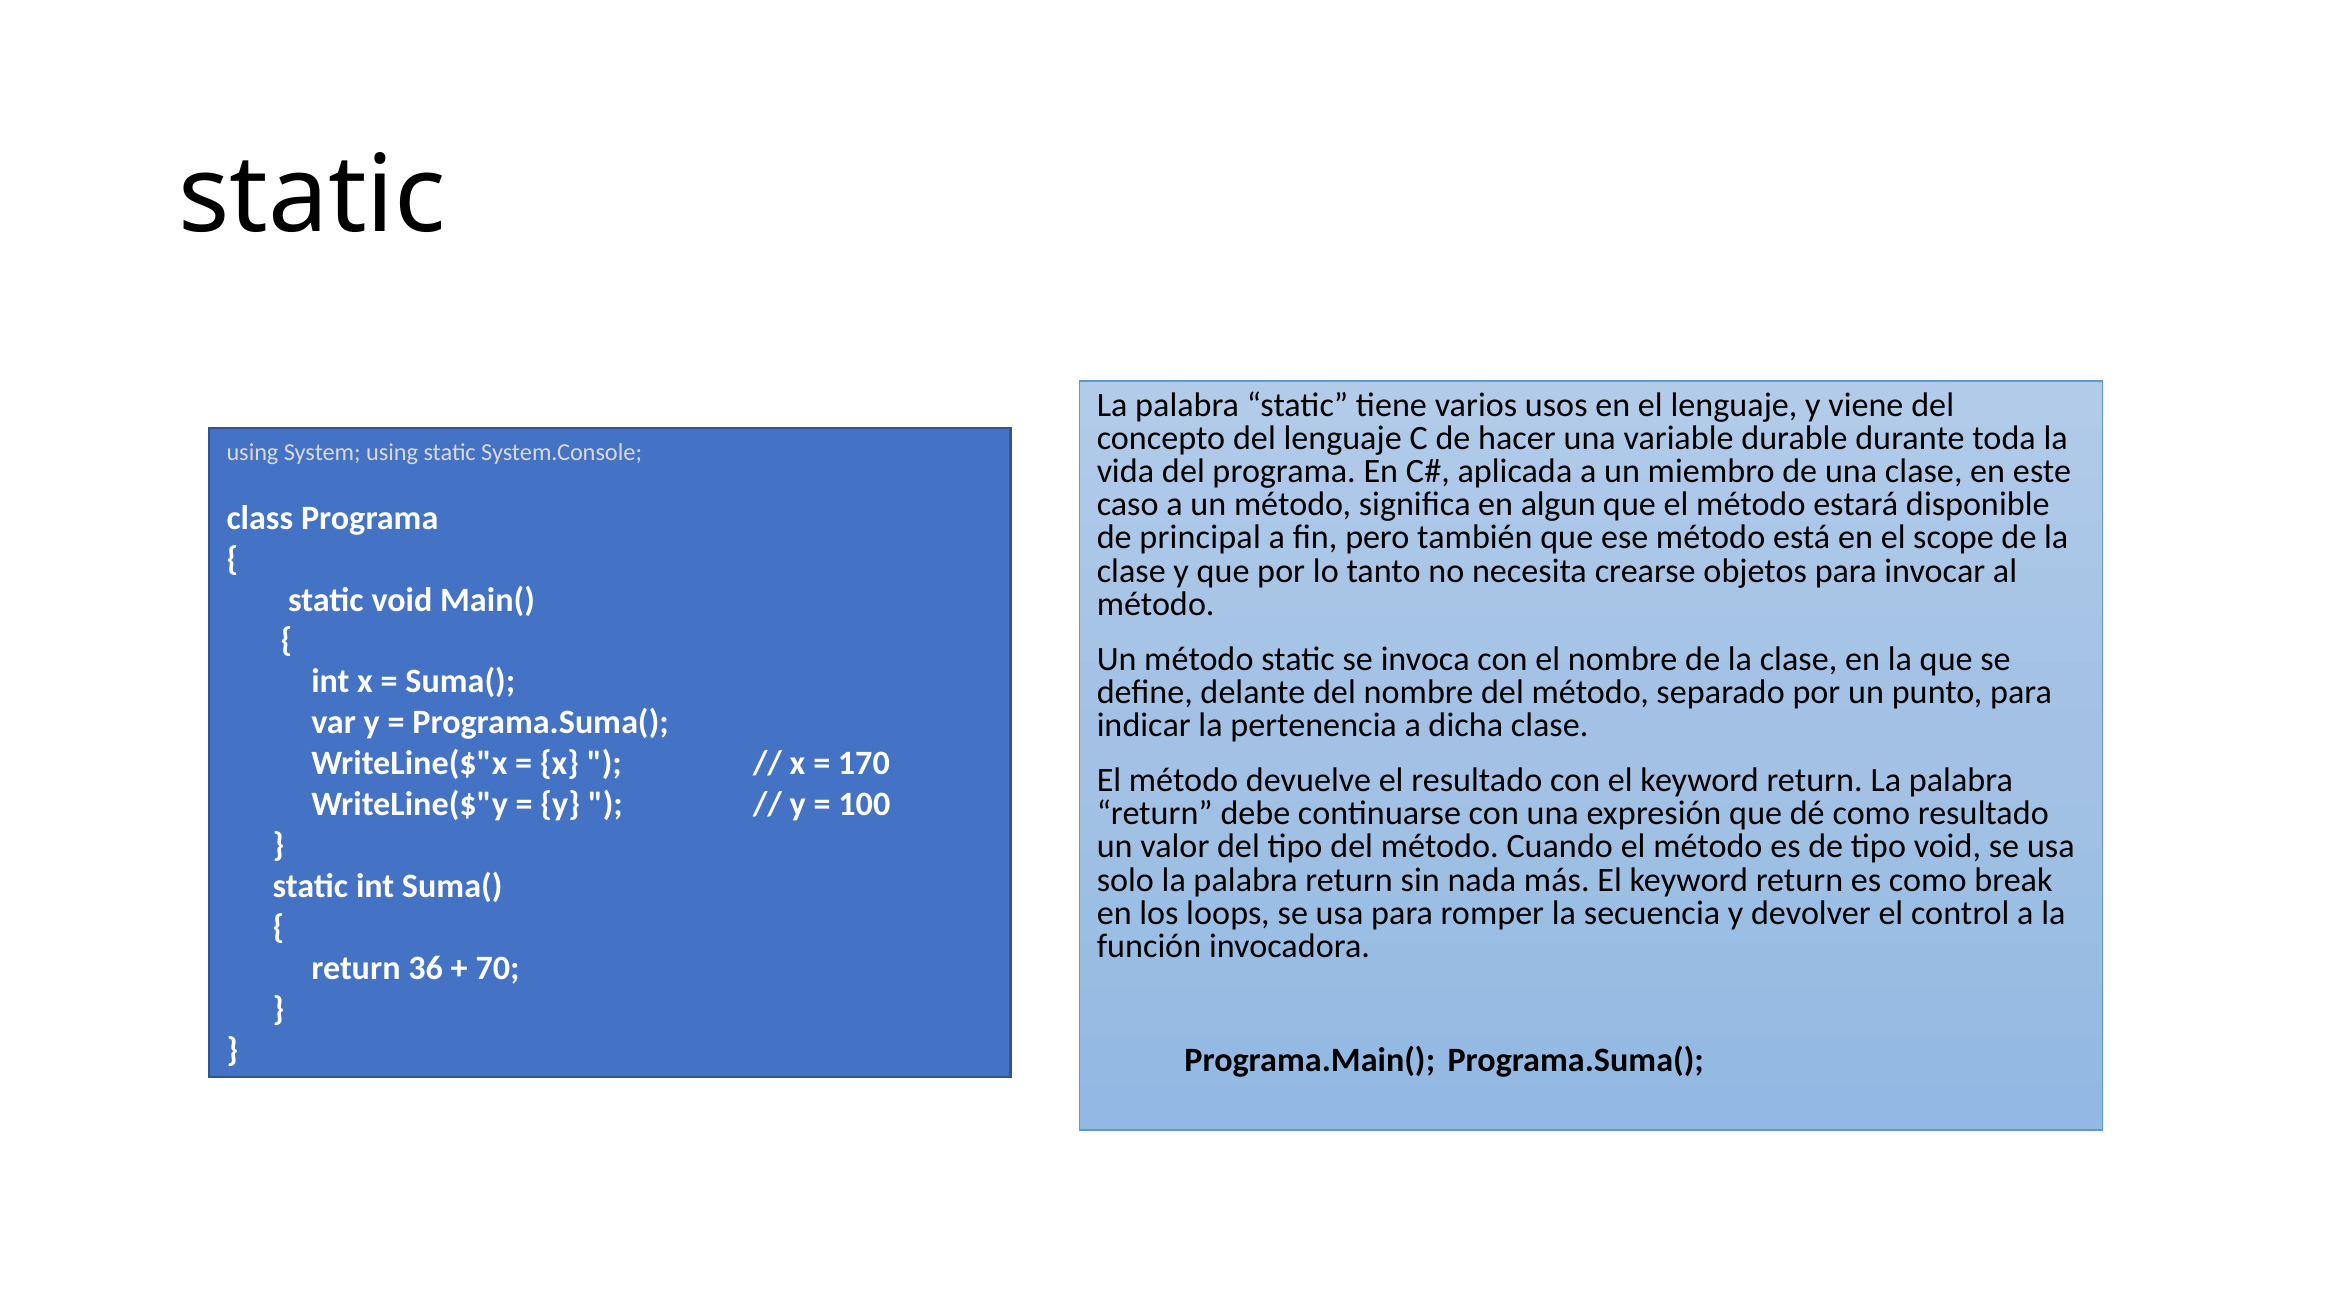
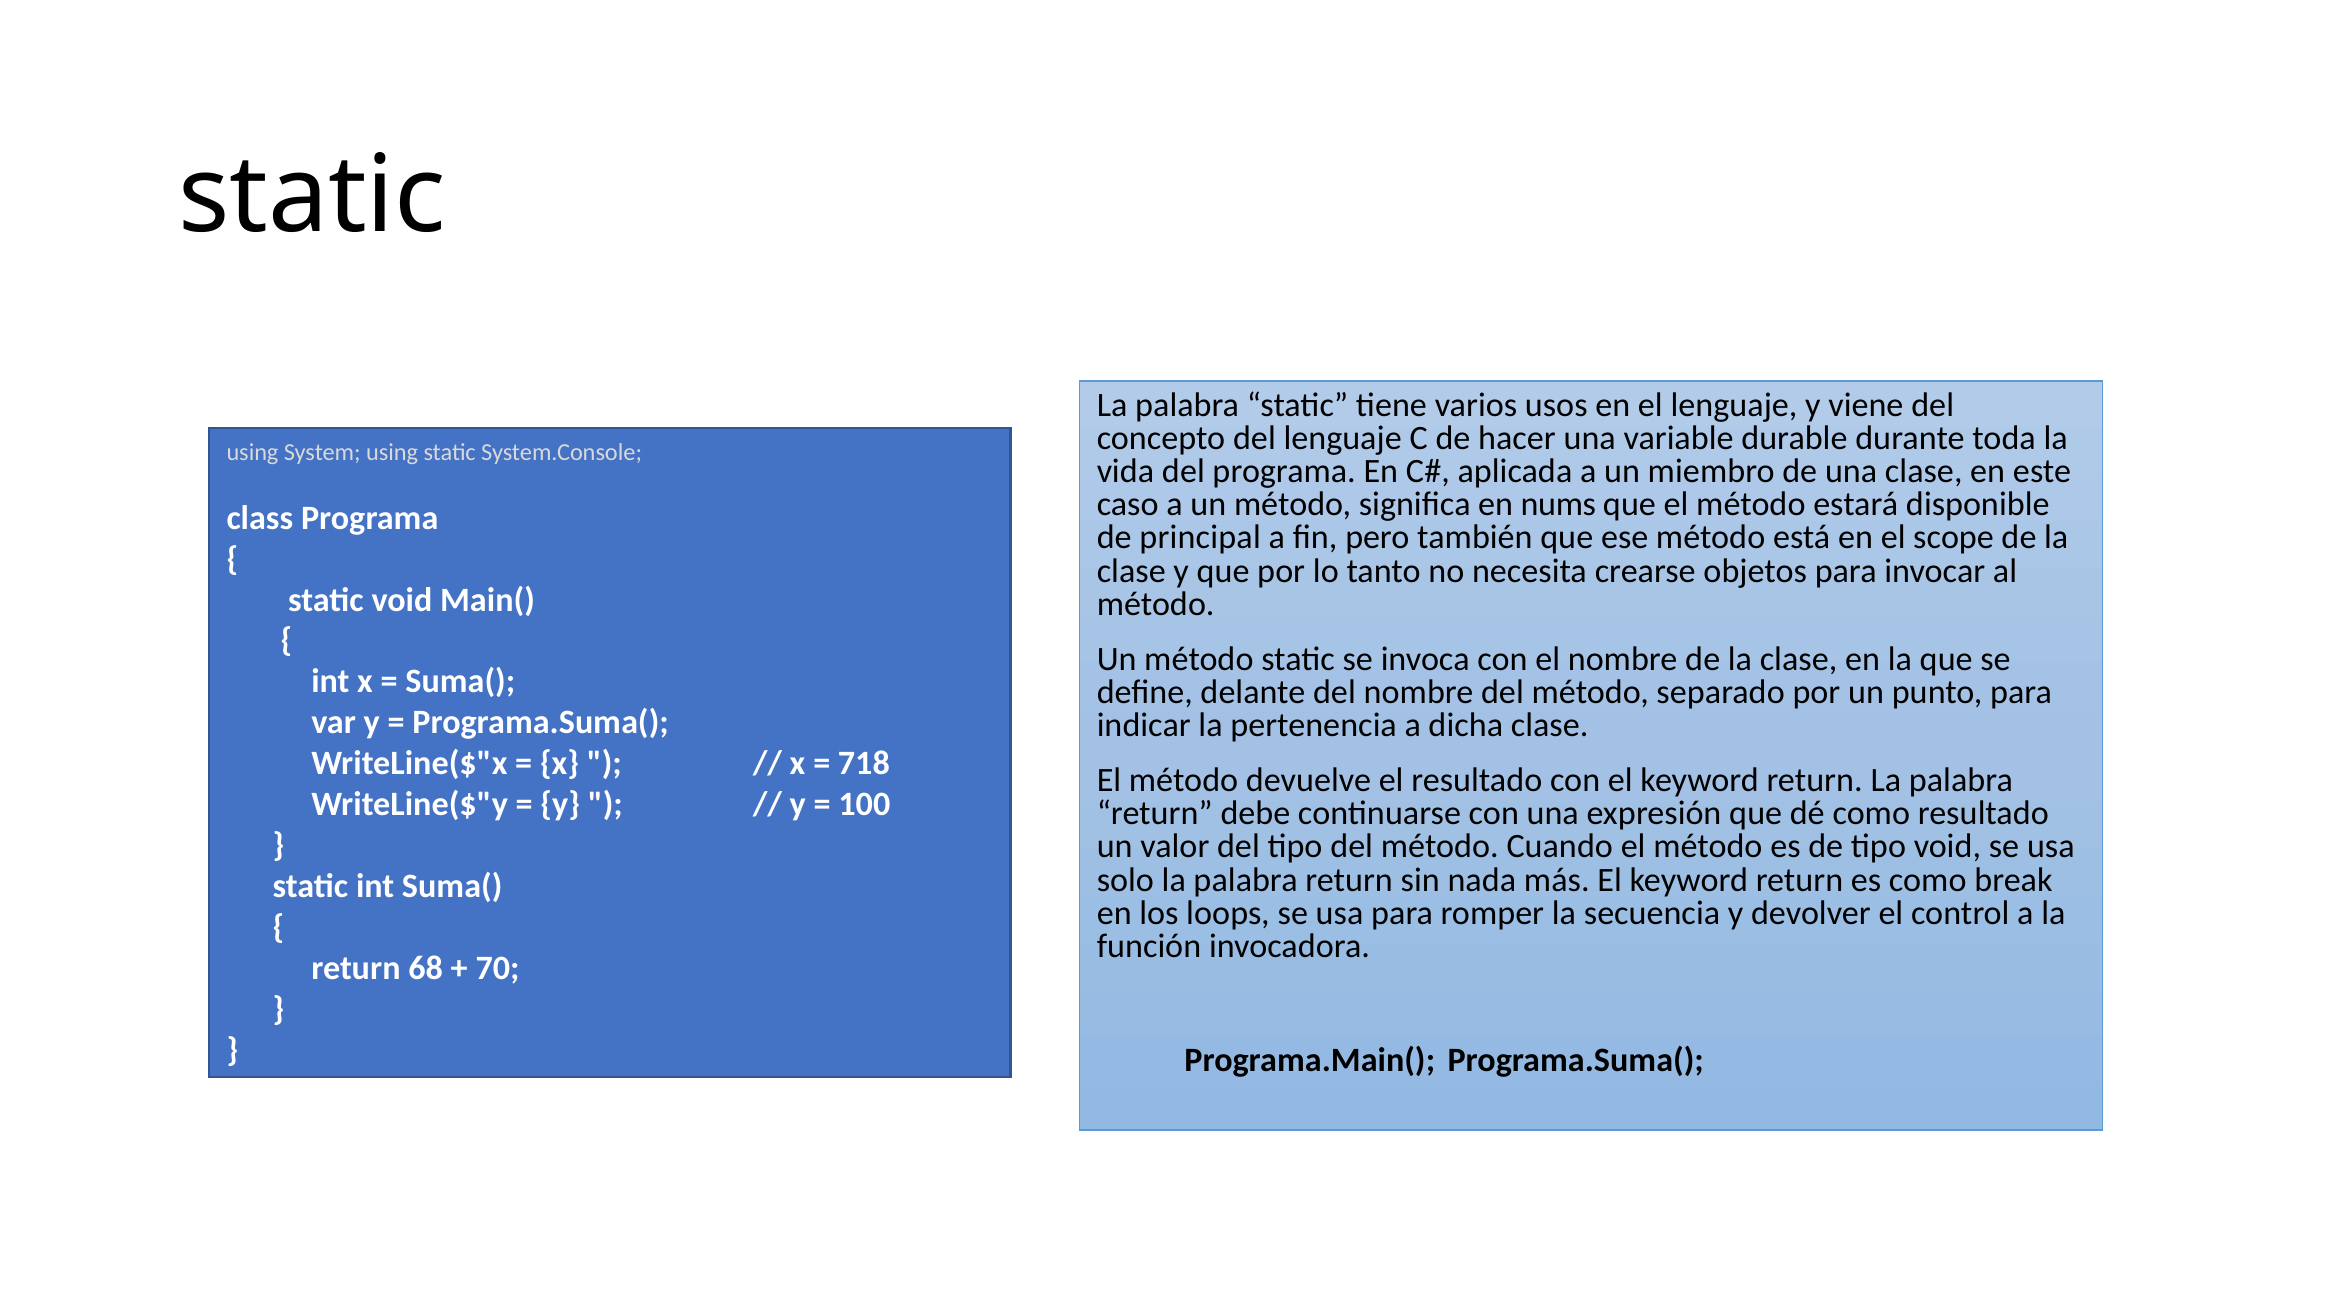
algun: algun -> nums (1558, 504)
170: 170 -> 718 (864, 763)
36: 36 -> 68 (426, 968)
